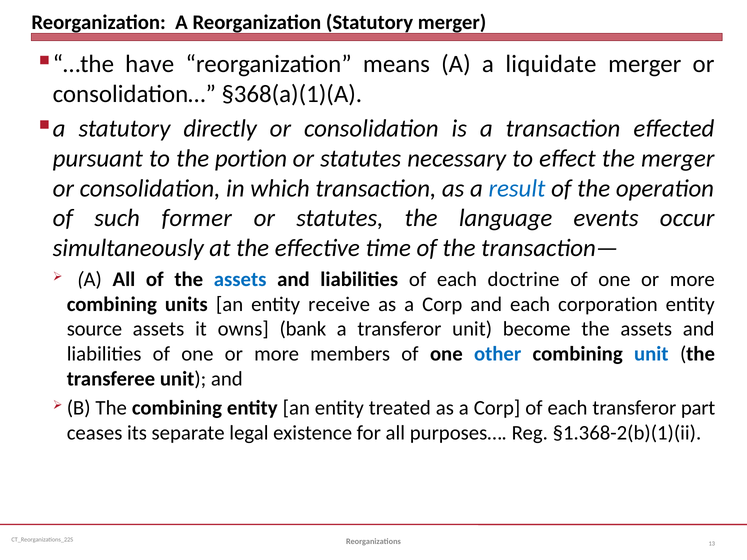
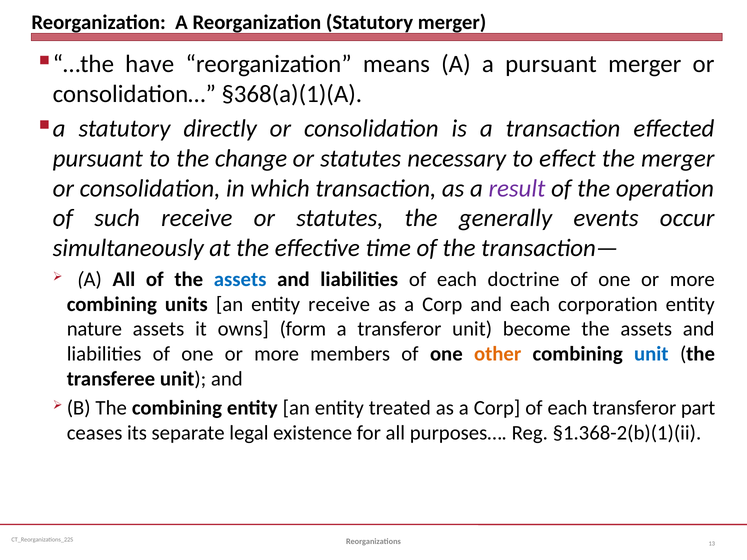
a liquidate: liquidate -> pursuant (551, 64)
portion: portion -> change (251, 159)
result colour: blue -> purple (517, 188)
such former: former -> receive (197, 218)
language: language -> generally (506, 218)
source: source -> nature (94, 329)
bank: bank -> form (303, 329)
other colour: blue -> orange (498, 354)
